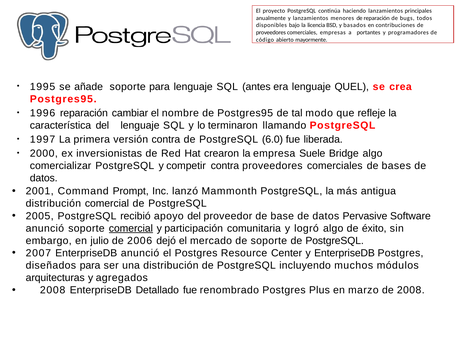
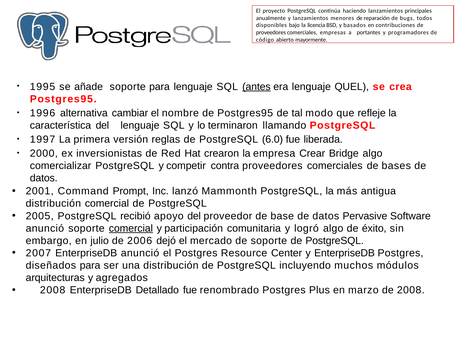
antes underline: none -> present (256, 87)
1996 reparación: reparación -> alternativa (84, 113)
versión contra: contra -> reglas (166, 139)
Suele: Suele -> Crear (312, 153)
